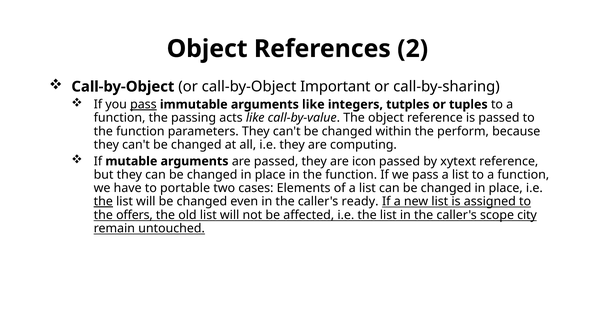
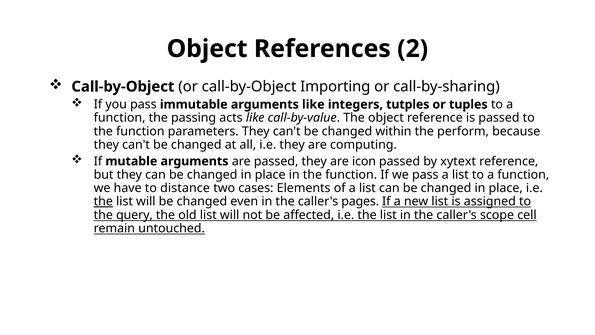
Important: Important -> Importing (335, 87)
pass underline: present -> none (143, 104)
portable: portable -> distance (185, 188)
ready: ready -> pages (360, 201)
offers: offers -> query (134, 215)
city: city -> cell (527, 215)
